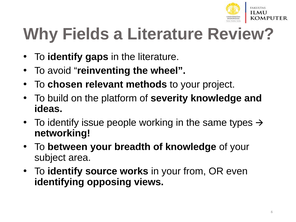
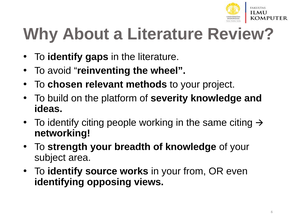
Fields: Fields -> About (86, 34)
identify issue: issue -> citing (93, 123)
same types: types -> citing (241, 123)
between: between -> strength (68, 147)
